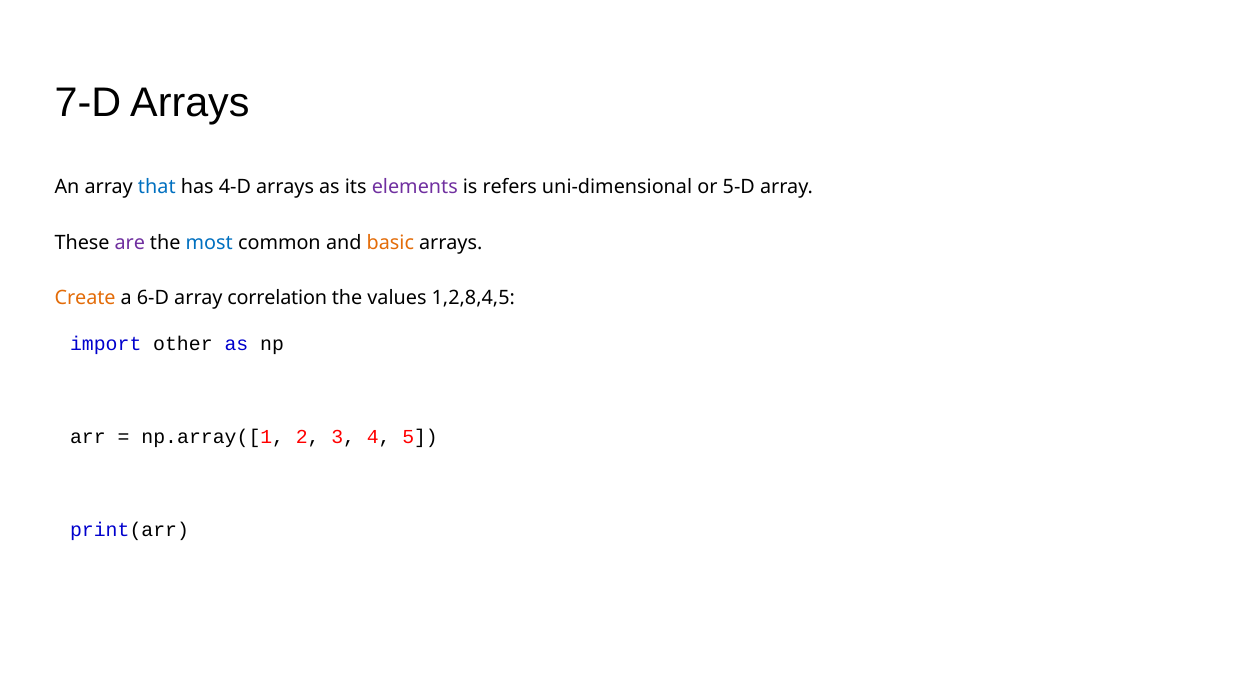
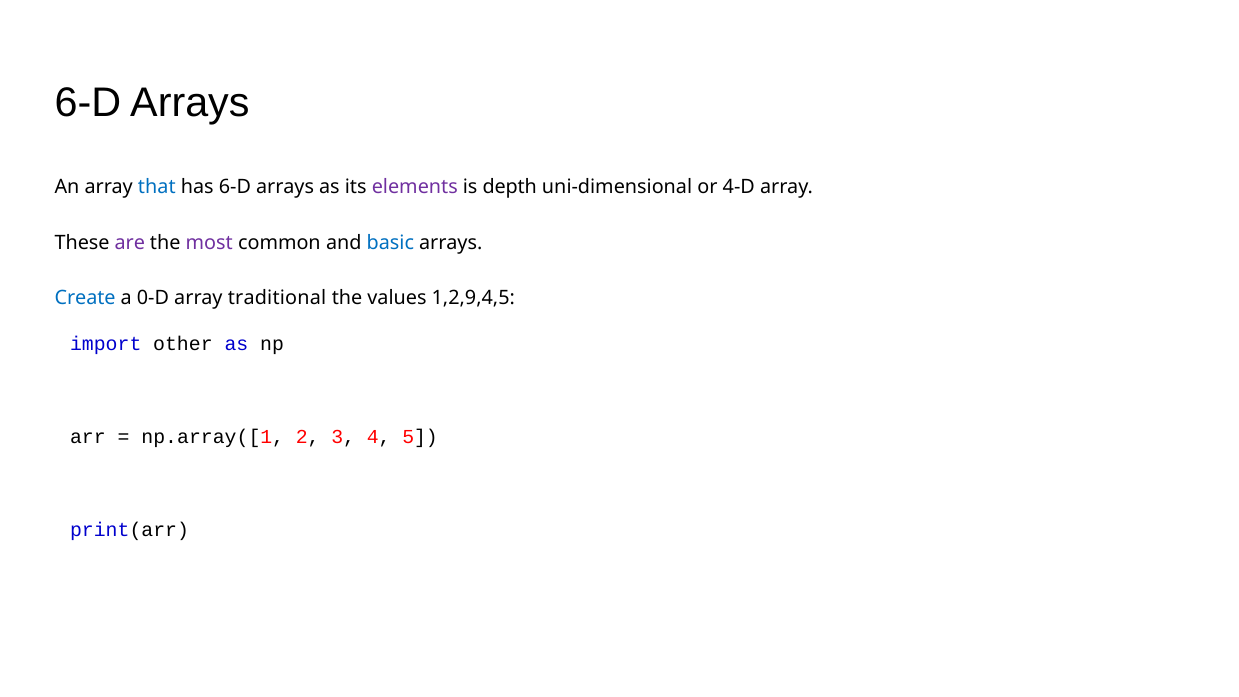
7-D: 7-D -> 6-D (88, 103)
has 4-D: 4-D -> 6-D (235, 187)
refers: refers -> depth (510, 187)
5-D: 5-D -> 4-D (739, 187)
most colour: blue -> purple (209, 243)
basic colour: orange -> blue (390, 243)
Create colour: orange -> blue (85, 298)
6-D: 6-D -> 0-D (153, 298)
correlation: correlation -> traditional (277, 298)
1,2,8,4,5: 1,2,8,4,5 -> 1,2,9,4,5 (473, 298)
